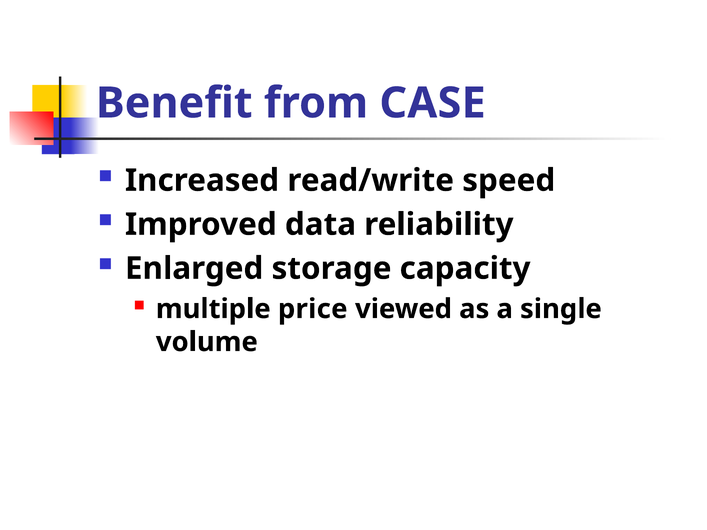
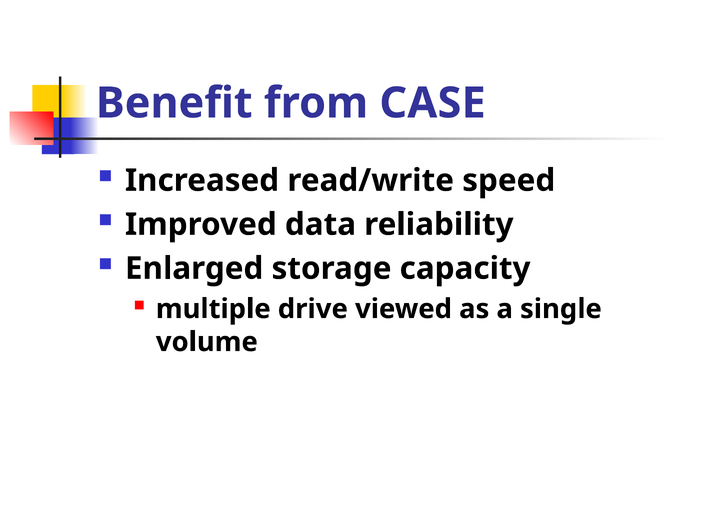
price: price -> drive (313, 309)
